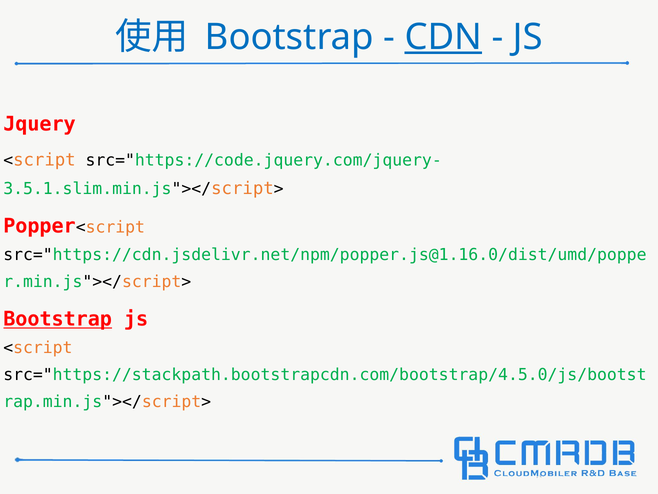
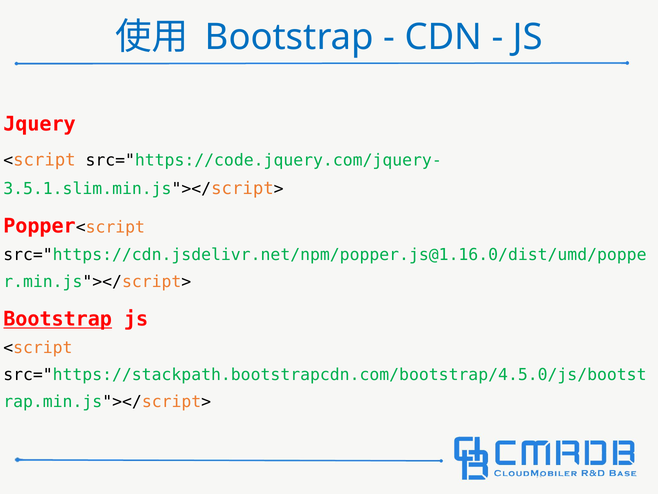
CDN underline: present -> none (443, 37)
